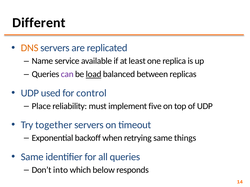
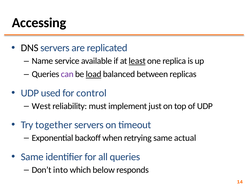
Different: Different -> Accessing (39, 23)
DNS colour: orange -> black (30, 48)
least underline: none -> present (137, 61)
Place: Place -> West (41, 106)
five: five -> just (155, 106)
things: things -> actual (185, 138)
